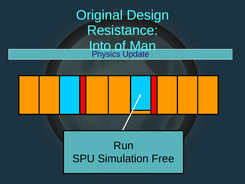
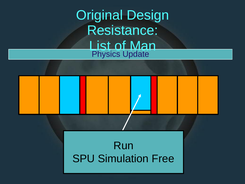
Into: Into -> List (100, 46)
